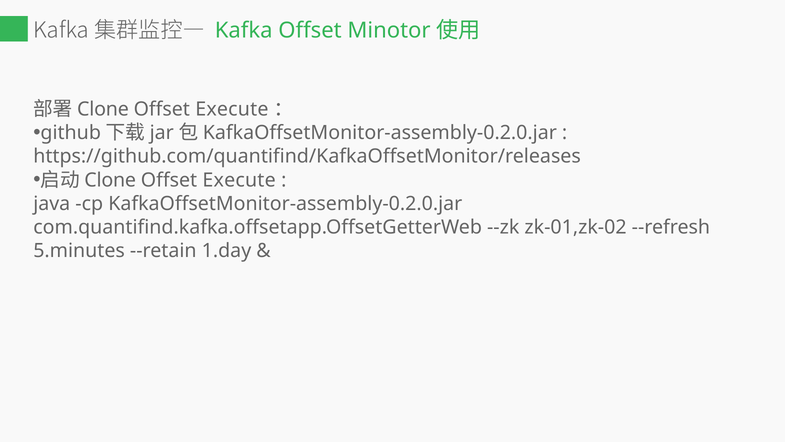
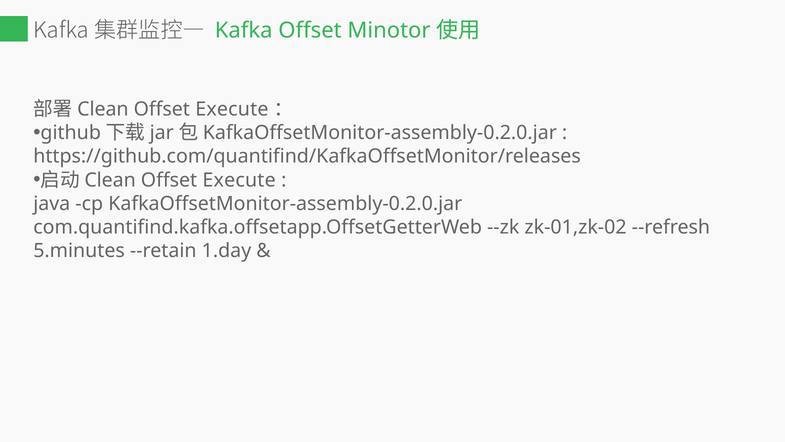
Clone: Clone -> Clean (103, 109)
Clone: Clone -> Clean (110, 180)
